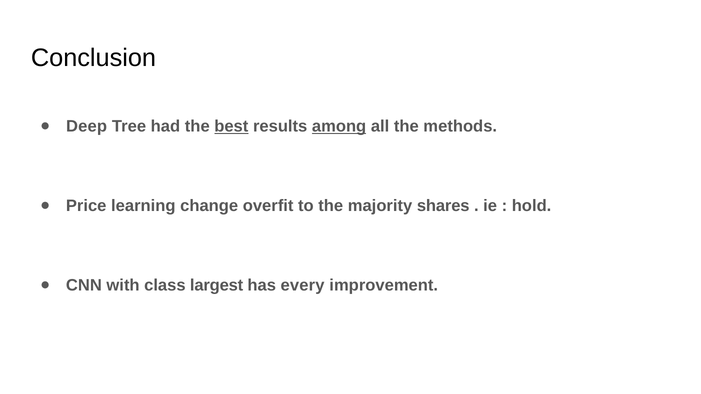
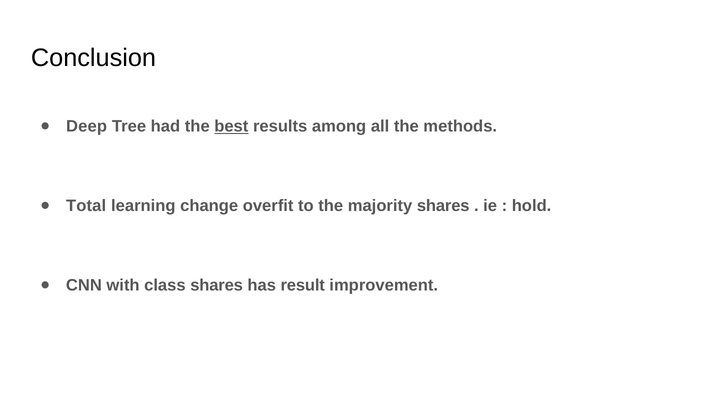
among underline: present -> none (339, 126)
Price: Price -> Total (86, 206)
class largest: largest -> shares (217, 286)
every: every -> result (303, 286)
